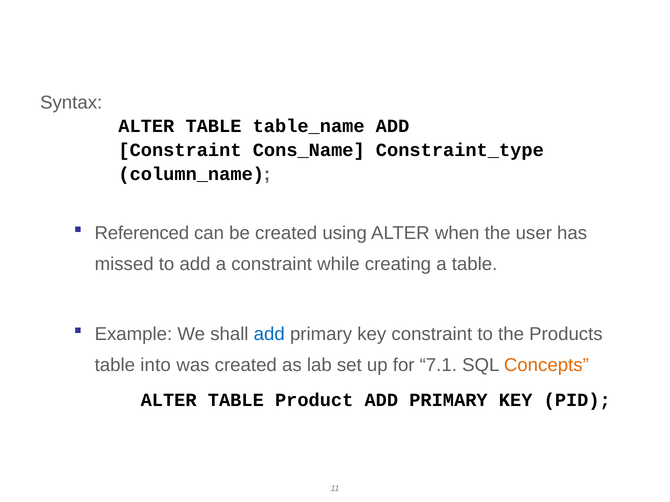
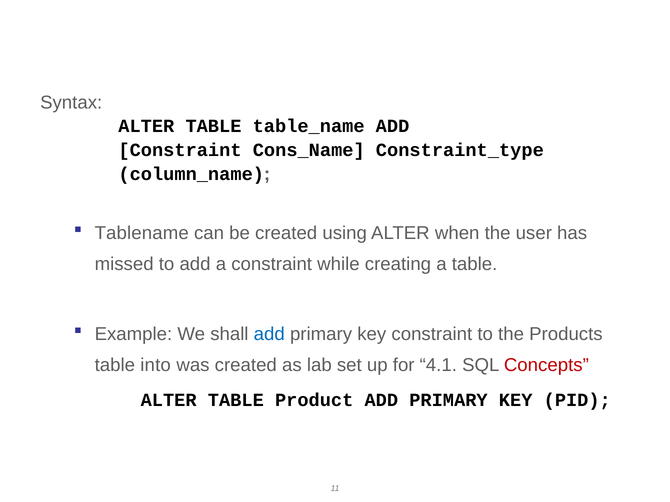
Referenced: Referenced -> Tablename (142, 233)
7.1: 7.1 -> 4.1 (438, 366)
Concepts colour: orange -> red (546, 366)
